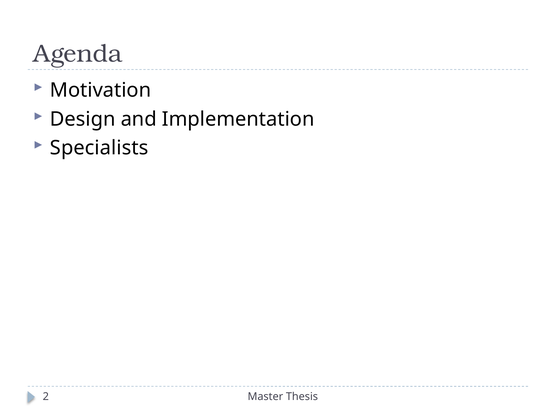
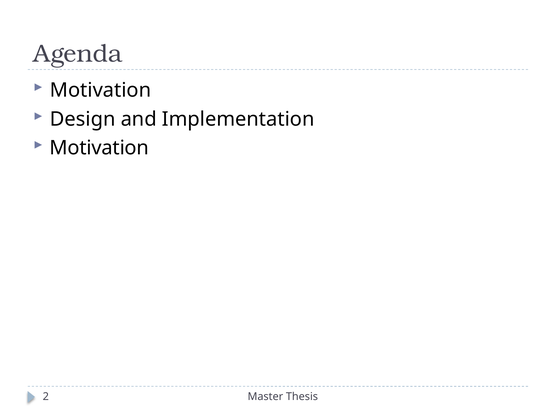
Specialists: Specialists -> Motivation (99, 148)
